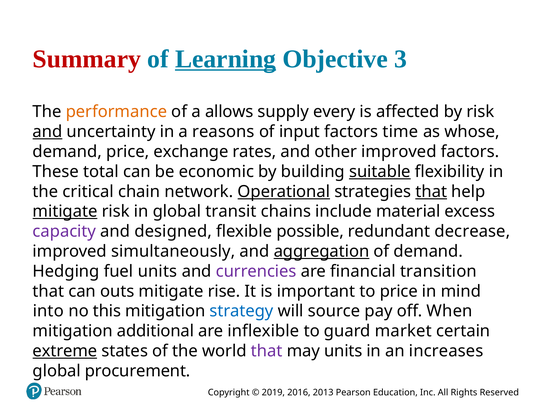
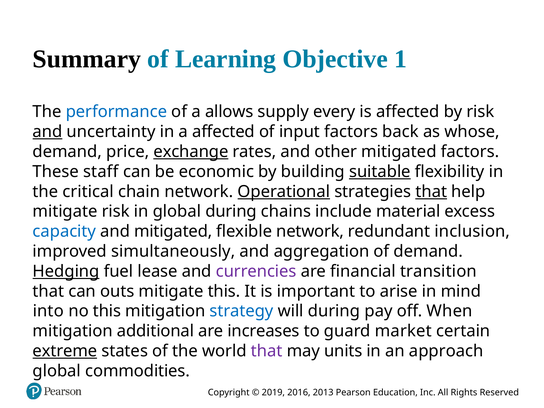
Summary colour: red -> black (87, 59)
Learning underline: present -> none (226, 59)
3: 3 -> 1 (401, 59)
performance colour: orange -> blue (116, 112)
a reasons: reasons -> affected (224, 132)
time: time -> back (401, 132)
exchange underline: none -> present (191, 152)
other improved: improved -> mitigated (399, 152)
total: total -> staff (101, 172)
mitigate underline: present -> none (65, 211)
global transit: transit -> during (231, 211)
capacity colour: purple -> blue (64, 231)
and designed: designed -> mitigated (173, 231)
flexible possible: possible -> network (310, 231)
decrease: decrease -> inclusion (472, 231)
aggregation underline: present -> none (322, 251)
Hedging underline: none -> present (66, 271)
fuel units: units -> lease (158, 271)
mitigate rise: rise -> this (224, 291)
to price: price -> arise (399, 291)
will source: source -> during (334, 311)
inflexible: inflexible -> increases (264, 331)
increases: increases -> approach (446, 351)
procurement: procurement -> commodities (138, 371)
